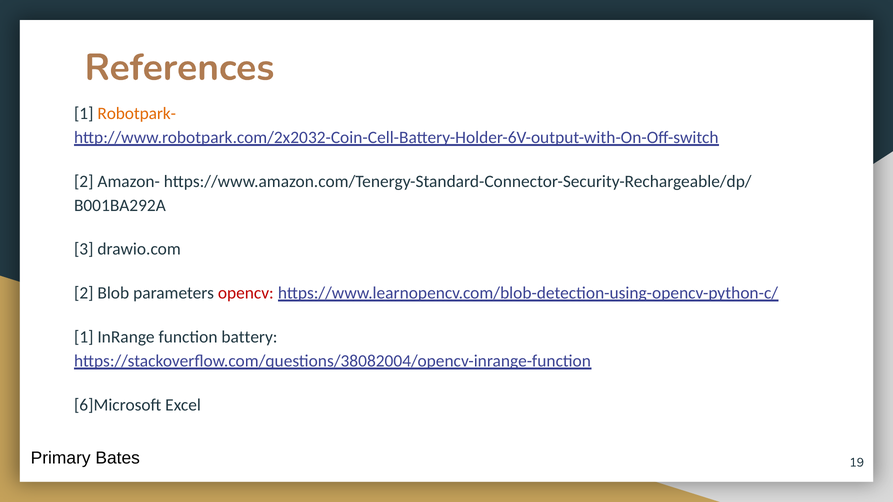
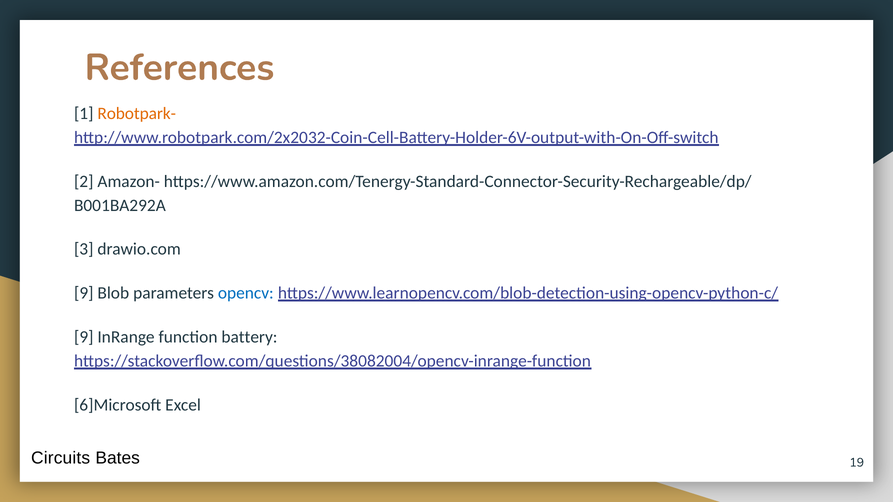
2: 2 -> 9 (84, 293)
opencv colour: red -> blue (246, 293)
1: 1 -> 9 (84, 337)
Primary: Primary -> Circuits (61, 458)
